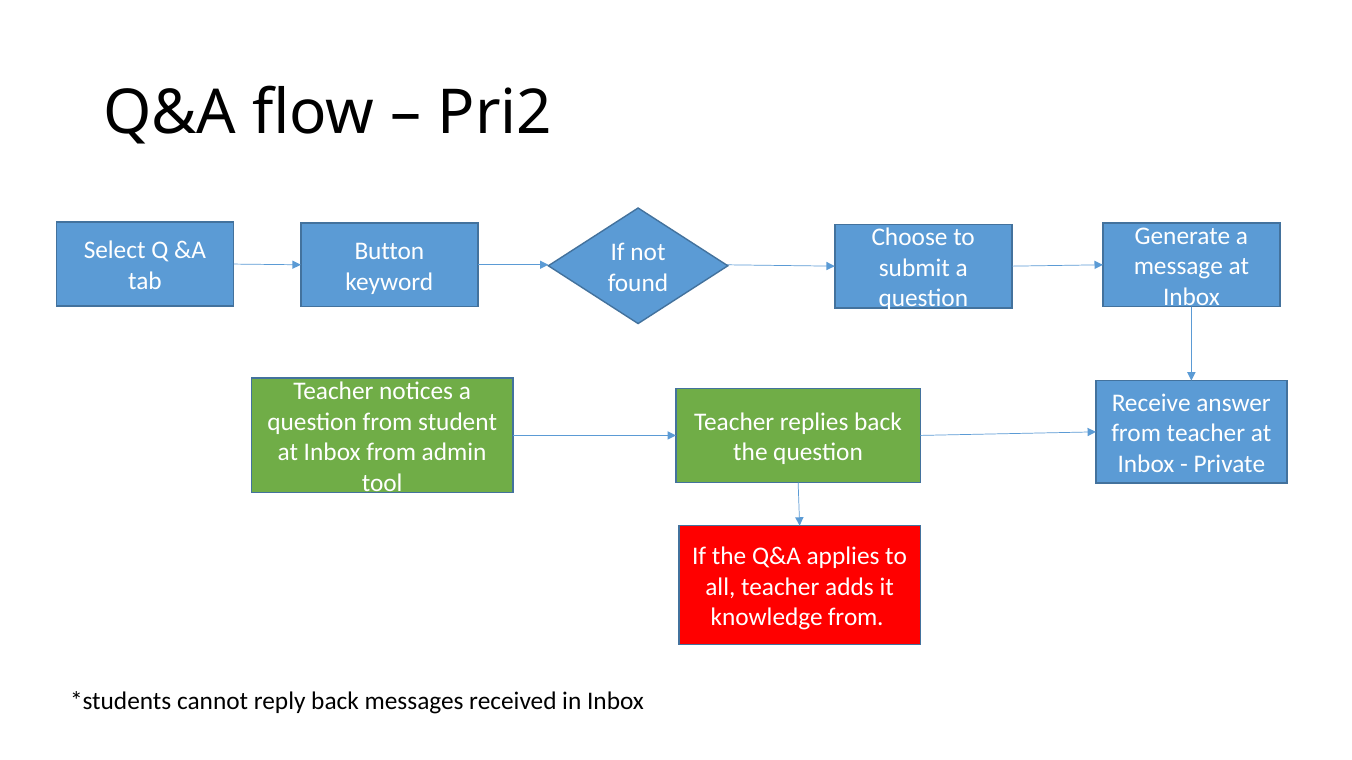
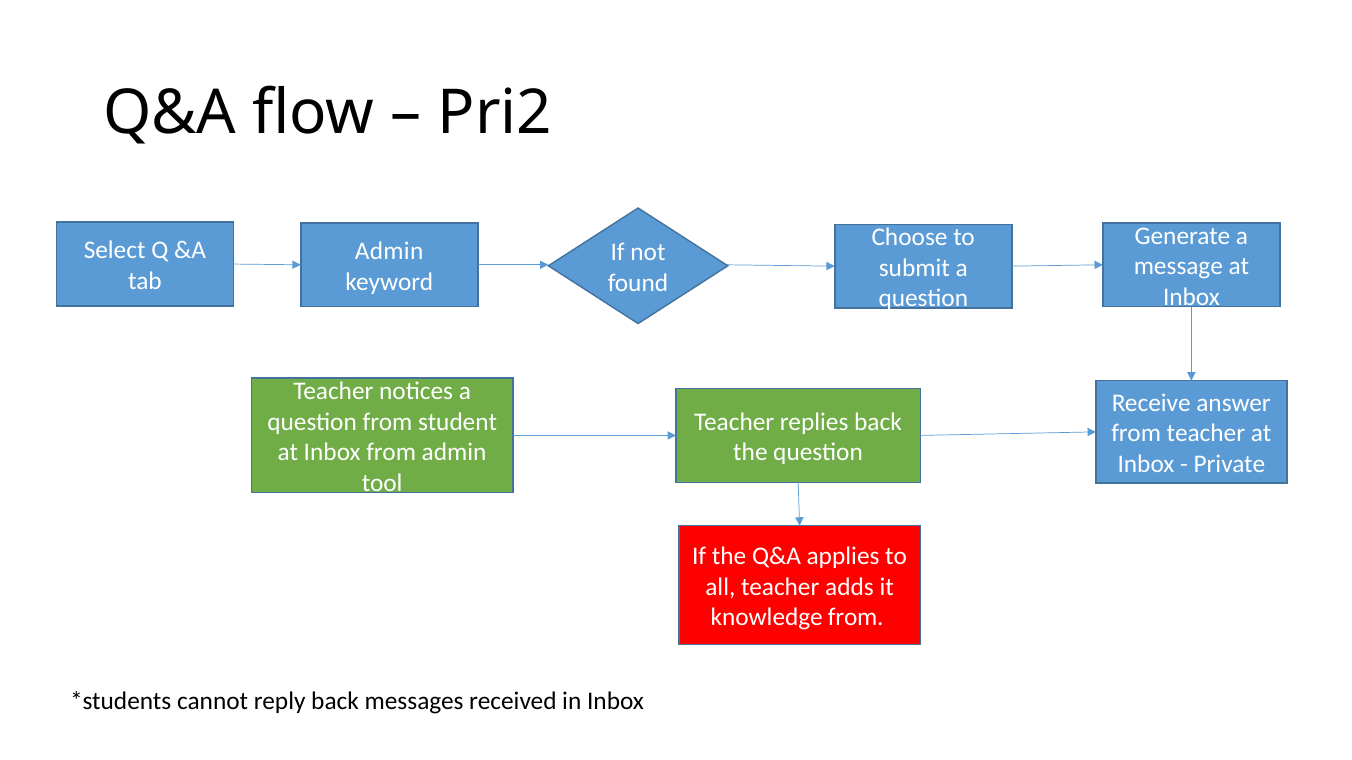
Button: Button -> Admin (389, 252)
